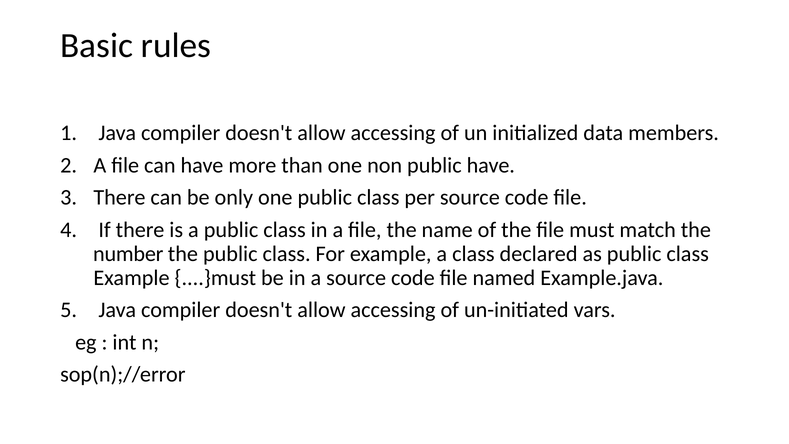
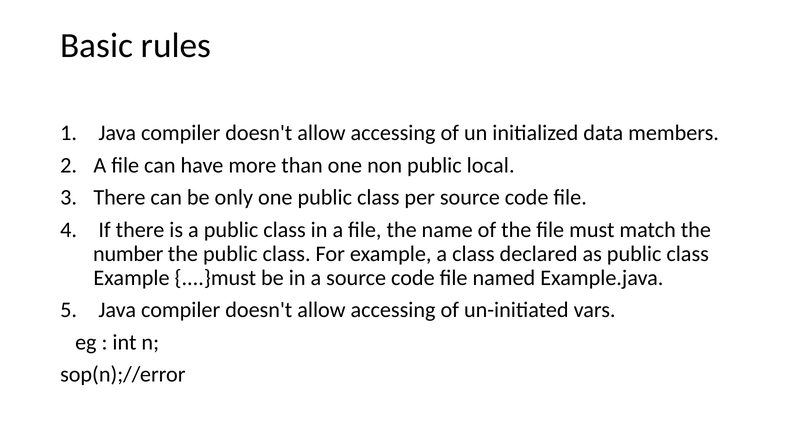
public have: have -> local (491, 165)
